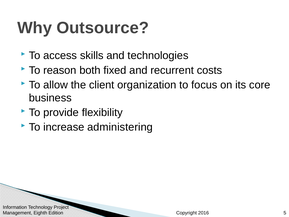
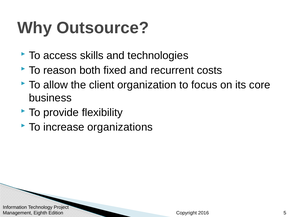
administering: administering -> organizations (120, 127)
